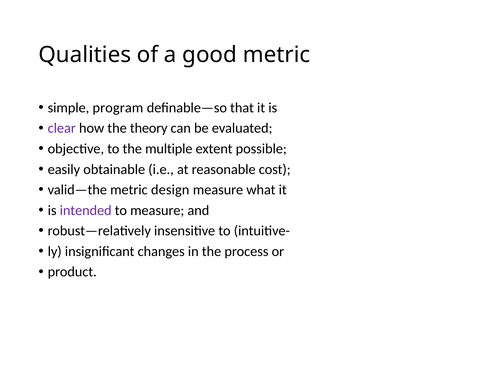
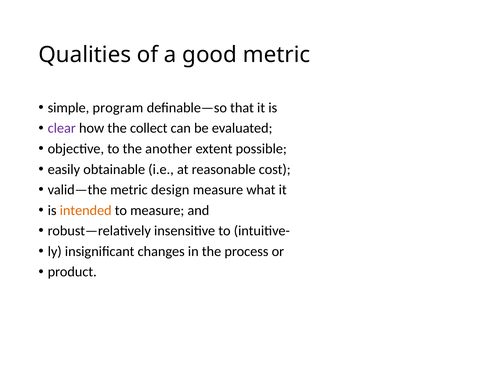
theory: theory -> collect (149, 128)
multiple: multiple -> another (169, 149)
intended colour: purple -> orange (86, 210)
